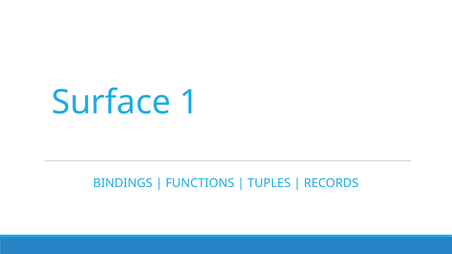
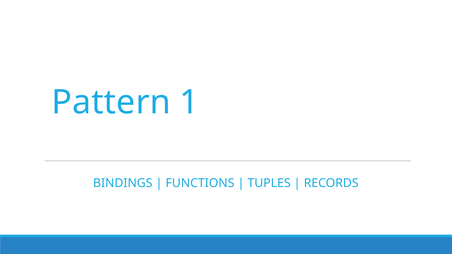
Surface: Surface -> Pattern (111, 102)
